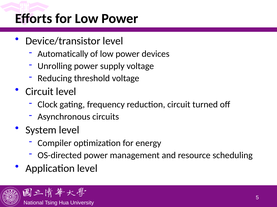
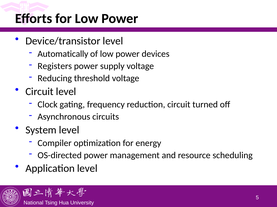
Unrolling: Unrolling -> Registers (55, 66)
